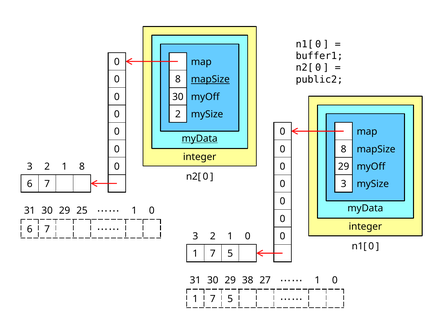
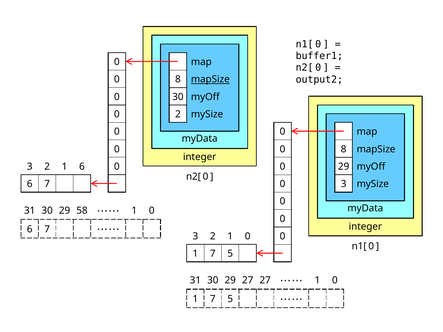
public2: public2 -> output2 (319, 80)
myData underline: present -> none (200, 139)
1 8: 8 -> 6 (82, 167)
25: 25 -> 58 (82, 211)
29 38: 38 -> 27 (248, 281)
